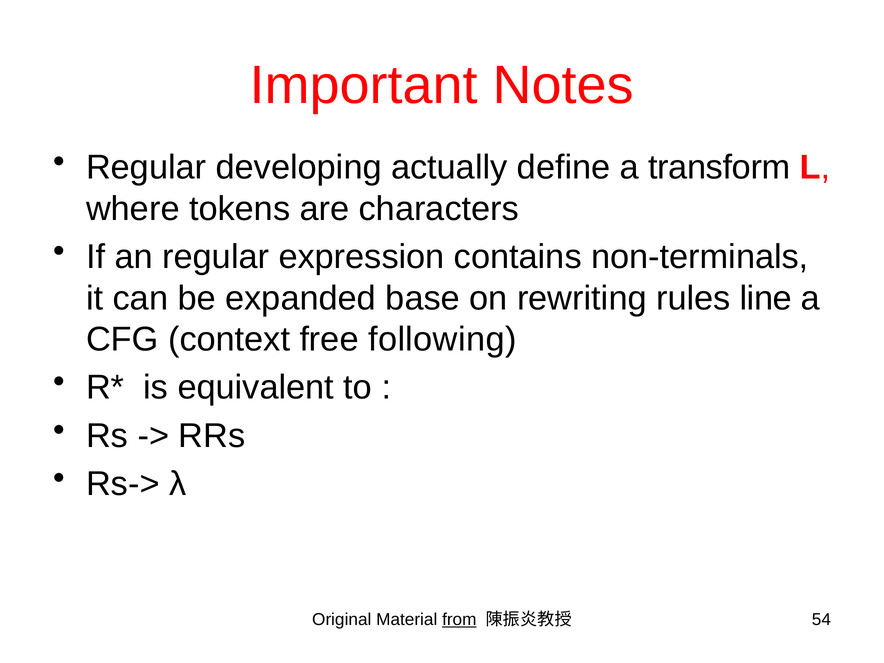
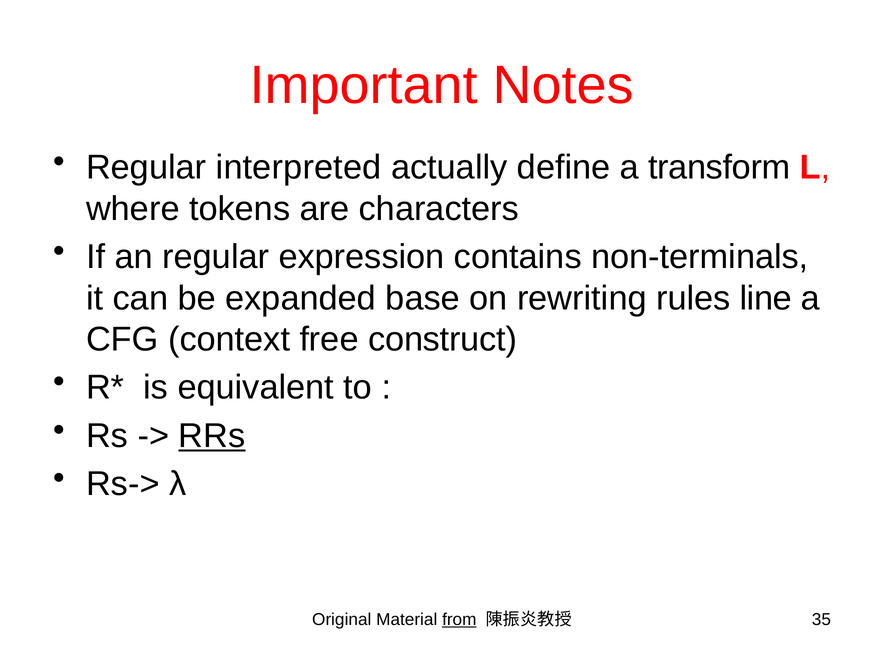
developing: developing -> interpreted (299, 167)
following: following -> construct (443, 339)
RRs underline: none -> present (212, 436)
54: 54 -> 35 (821, 620)
